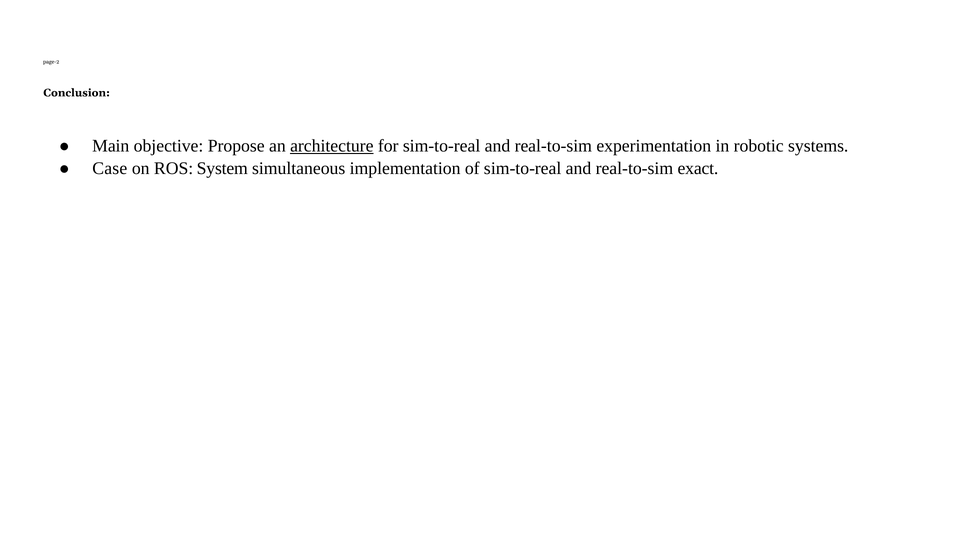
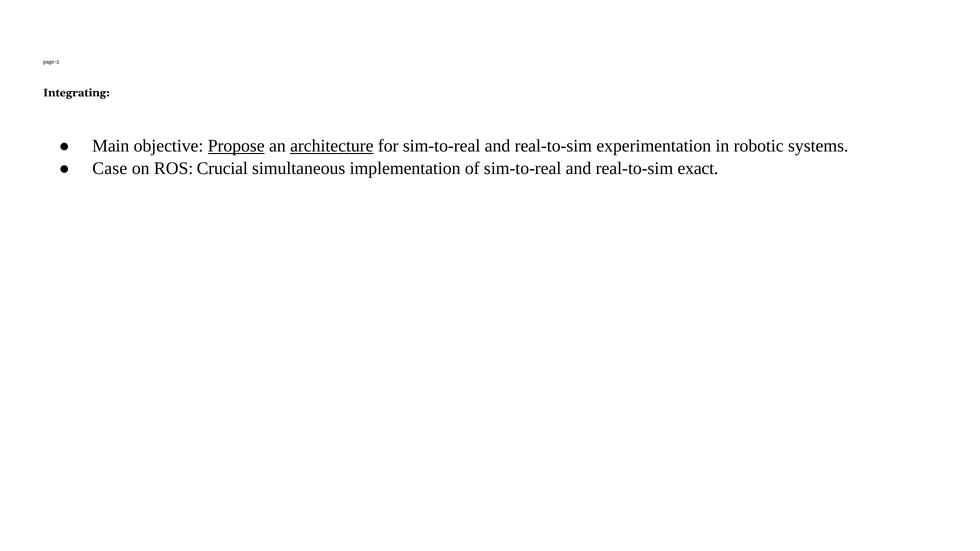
Conclusion: Conclusion -> Integrating (77, 93)
Propose underline: none -> present (236, 146)
System: System -> Crucial (222, 168)
